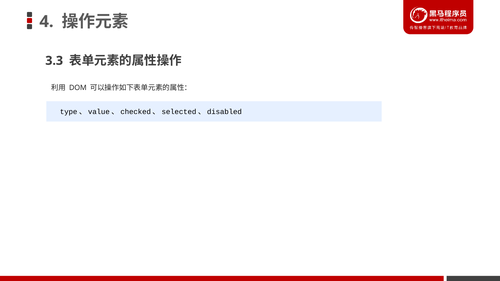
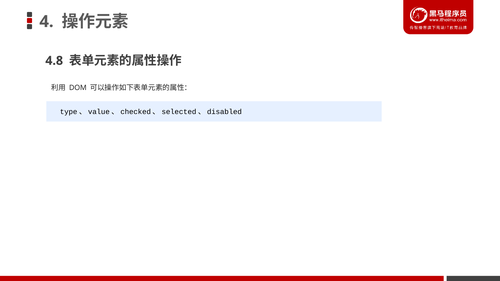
3.3: 3.3 -> 4.8 (54, 61)
